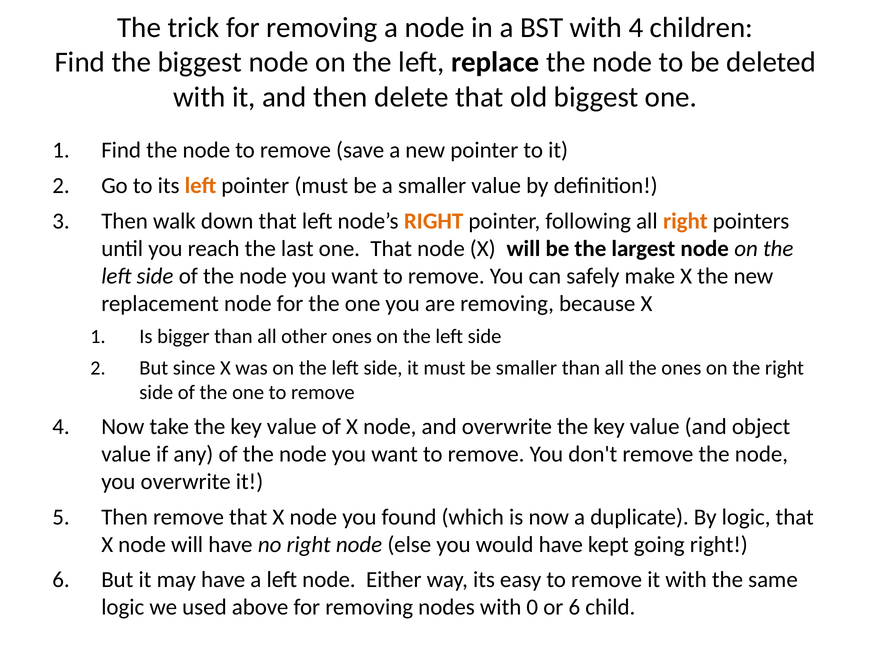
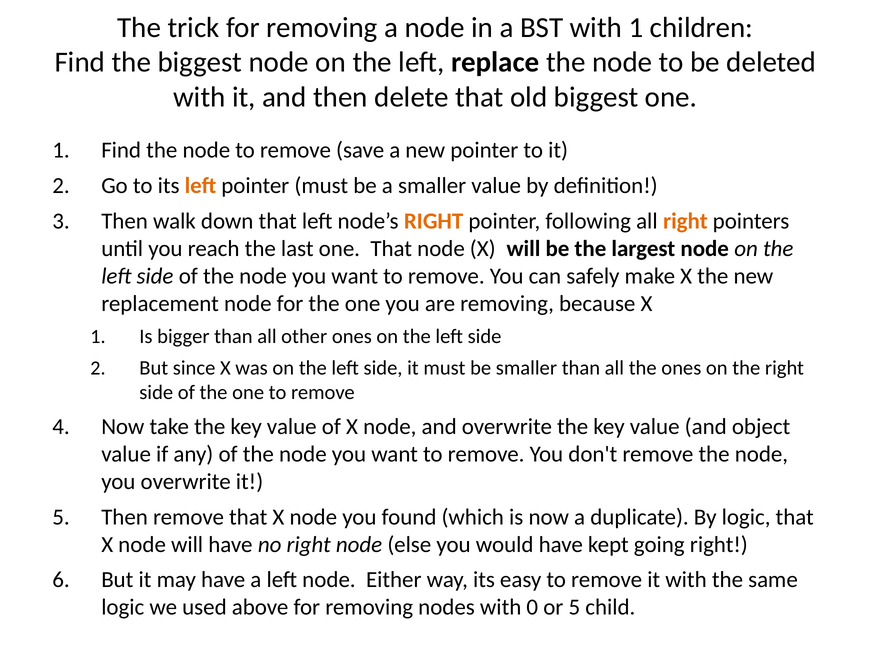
with 4: 4 -> 1 (636, 27)
or 6: 6 -> 5 (574, 608)
